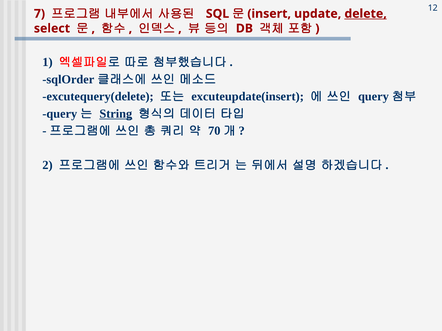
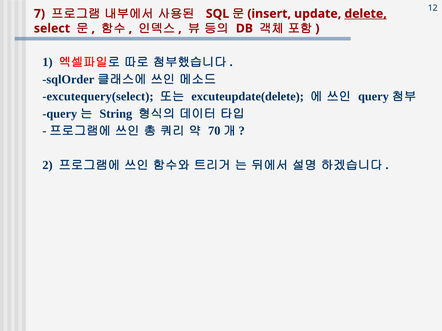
excutequery(delete: excutequery(delete -> excutequery(select (98, 97)
excuteupdate(insert: excuteupdate(insert -> excuteupdate(delete (248, 97)
String underline: present -> none (116, 114)
